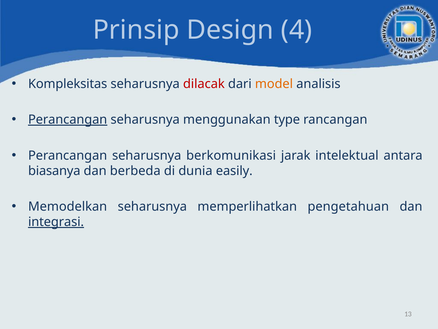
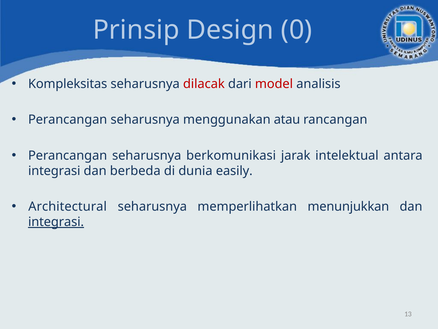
4: 4 -> 0 (297, 30)
model colour: orange -> red (274, 84)
Perancangan underline: present -> none (68, 120)
type: type -> atau (287, 120)
biasanya: biasanya -> integrasi (54, 171)
Memodelkan: Memodelkan -> Architectural (68, 206)
pengetahuan: pengetahuan -> menunjukkan (348, 206)
